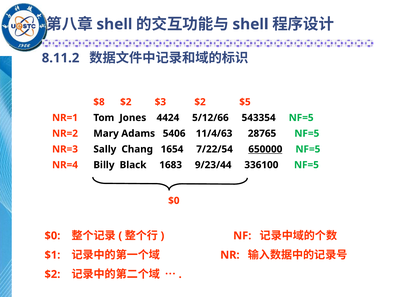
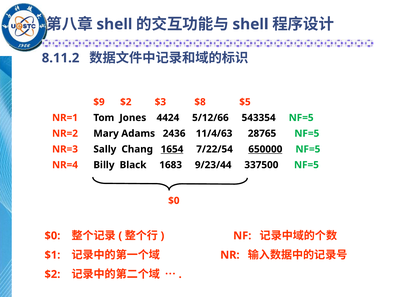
$8: $8 -> $9 (99, 102)
$3 $2: $2 -> $8 (200, 102)
5406: 5406 -> 2436 (174, 134)
1654 underline: none -> present (172, 150)
336100: 336100 -> 337500 (261, 165)
